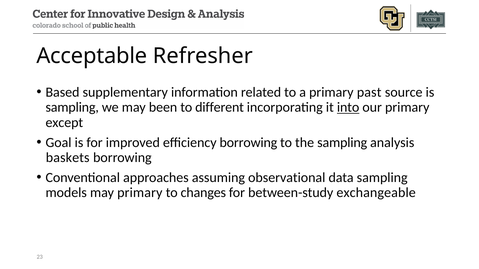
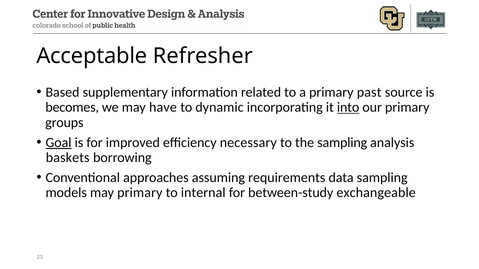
sampling: sampling -> becomes (72, 108)
been: been -> have (163, 108)
different: different -> dynamic (219, 108)
except: except -> groups (64, 123)
Goal underline: none -> present (59, 143)
efficiency borrowing: borrowing -> necessary (248, 143)
observational: observational -> requirements (287, 178)
changes: changes -> internal (203, 193)
